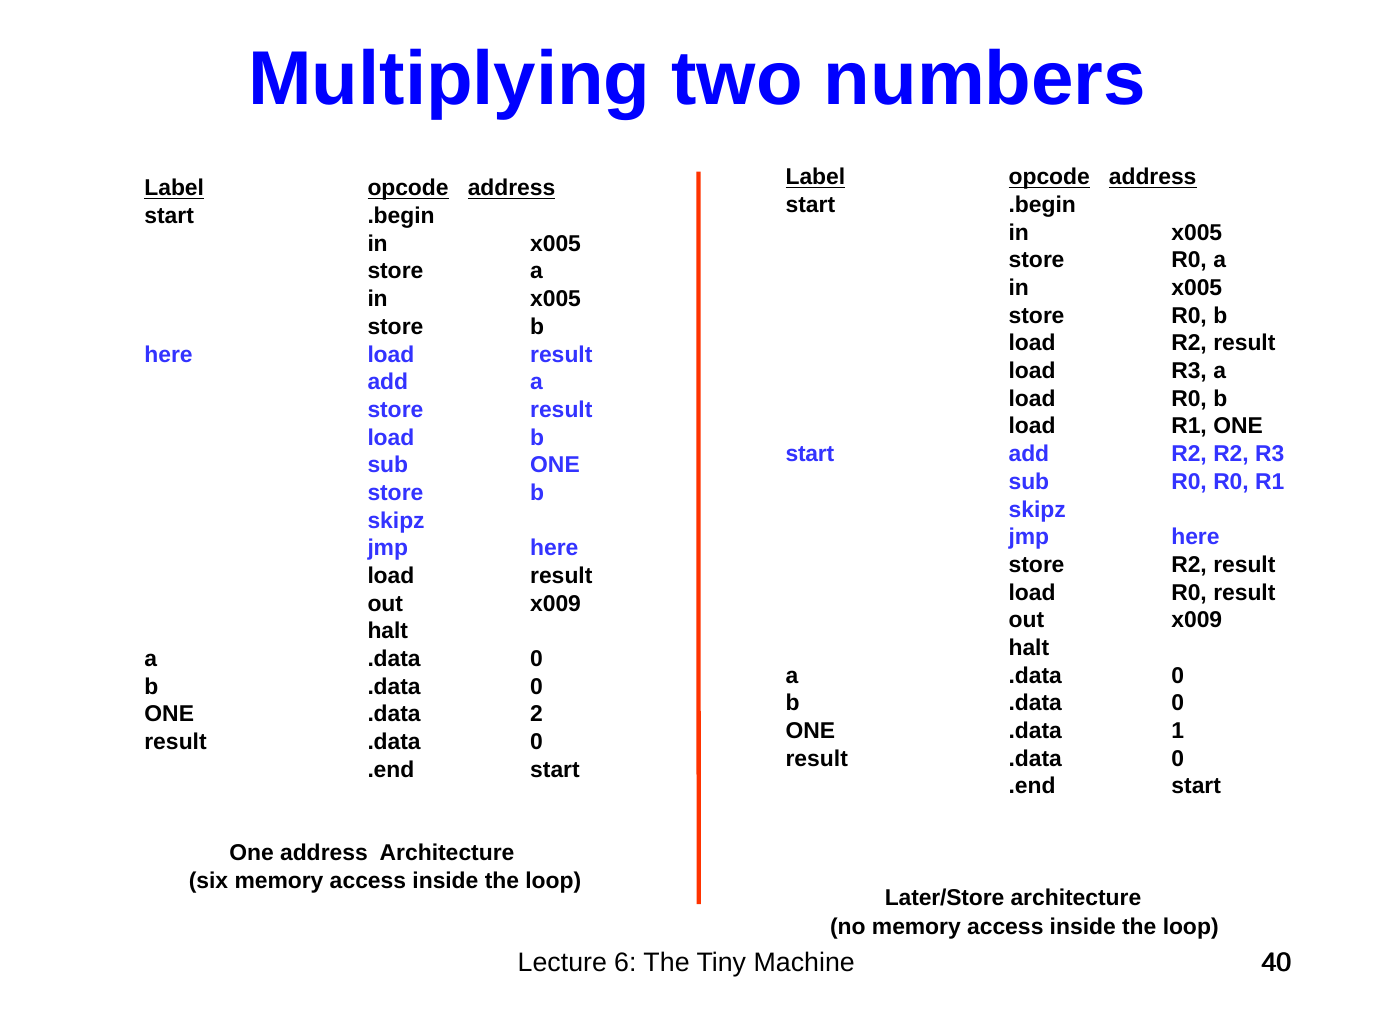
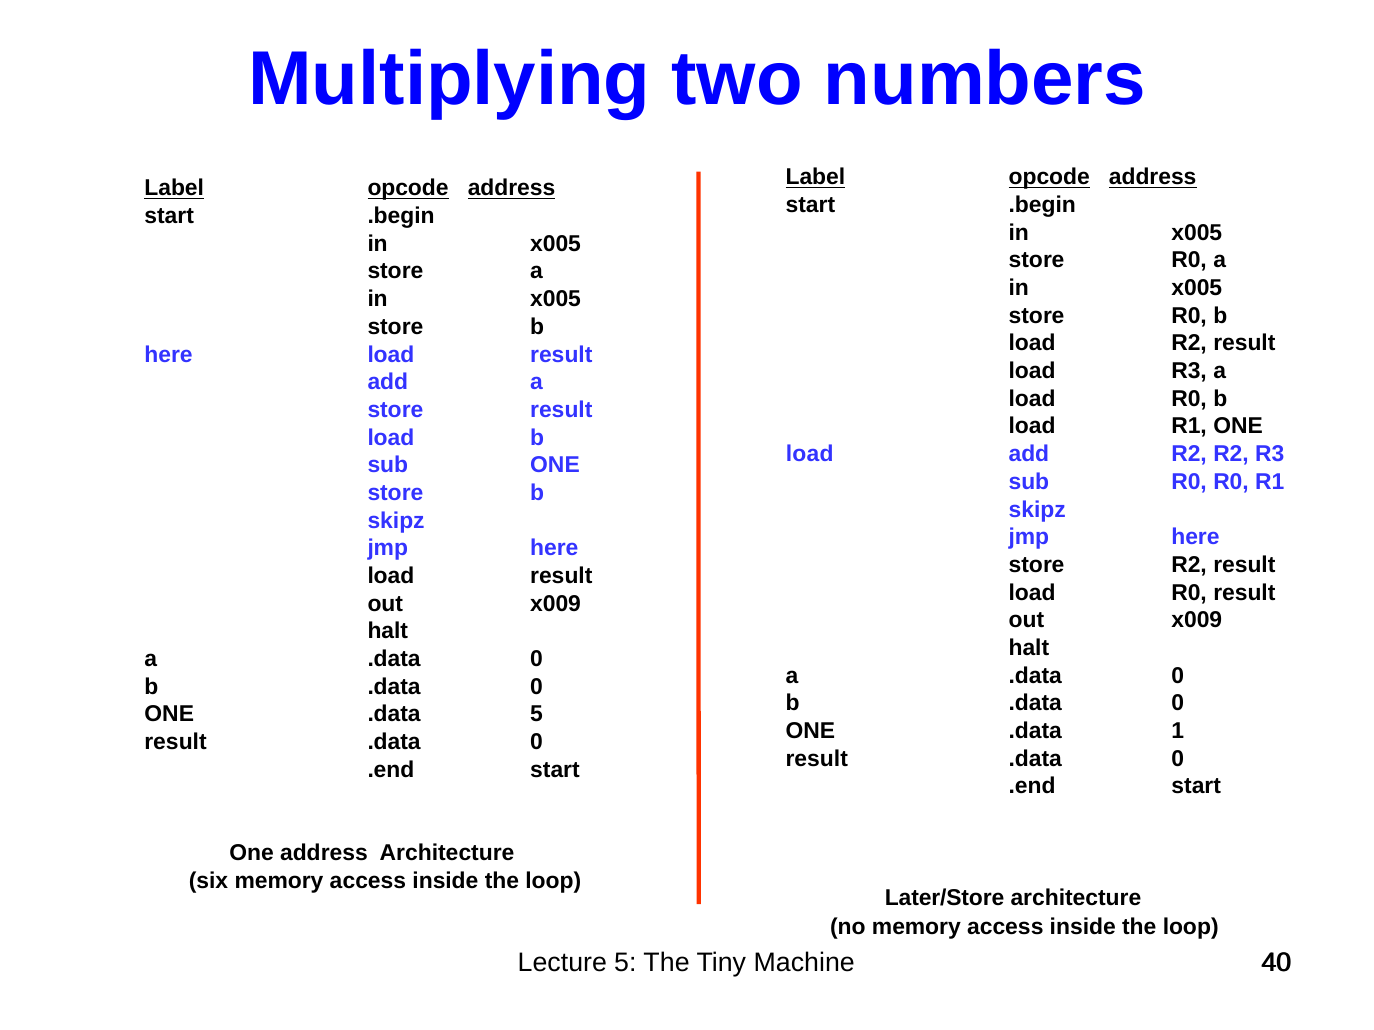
start: start -> load (810, 454)
.data 2: 2 -> 5 (537, 715)
Lecture 6: 6 -> 5 (625, 963)
